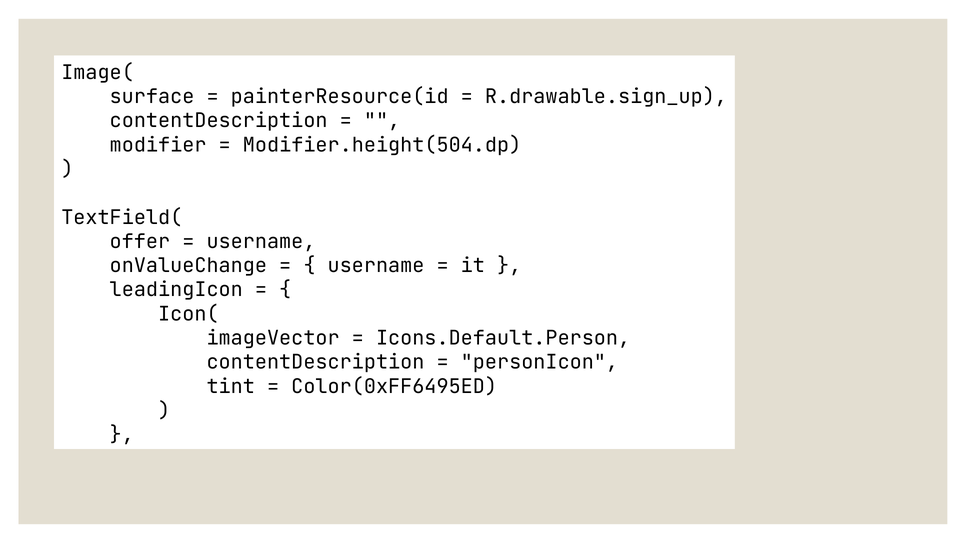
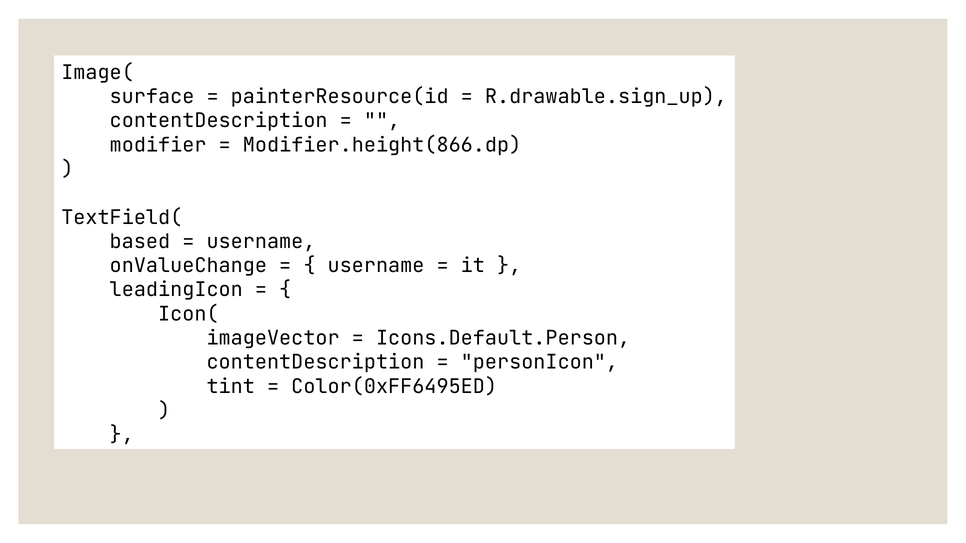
Modifier.height(504.dp: Modifier.height(504.dp -> Modifier.height(866.dp (382, 145)
offer: offer -> based (140, 242)
